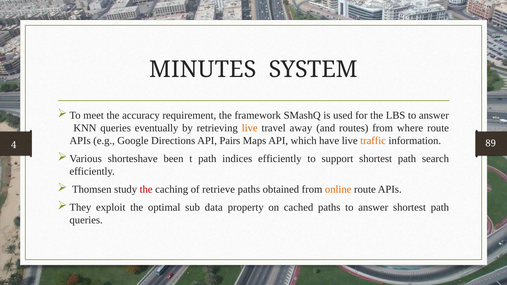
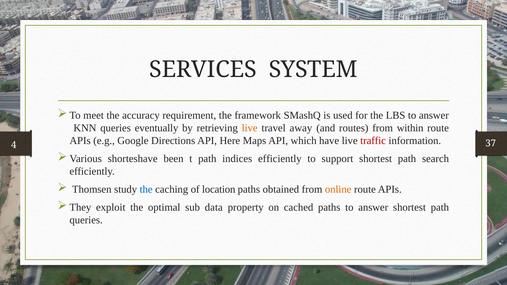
MINUTES: MINUTES -> SERVICES (203, 70)
where: where -> within (410, 128)
Pairs: Pairs -> Here (230, 141)
traffic colour: orange -> red (373, 141)
89: 89 -> 37 (491, 143)
the colour: red -> blue (146, 189)
retrieve: retrieve -> location (219, 189)
